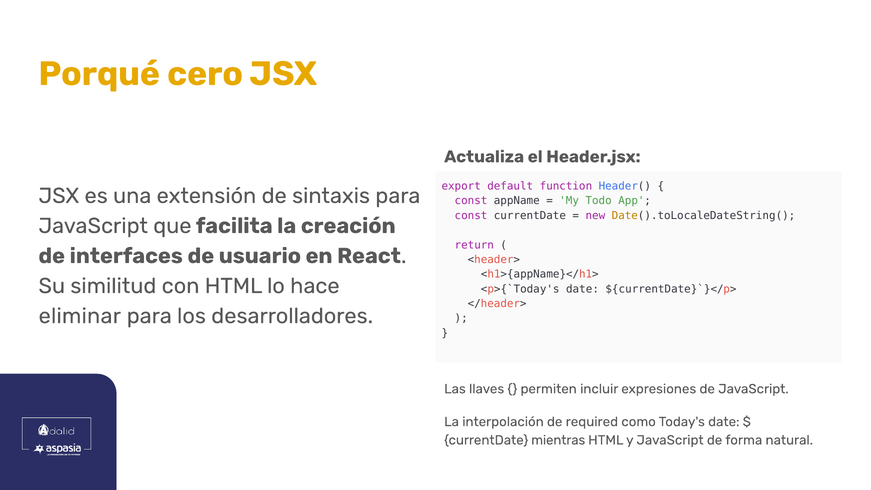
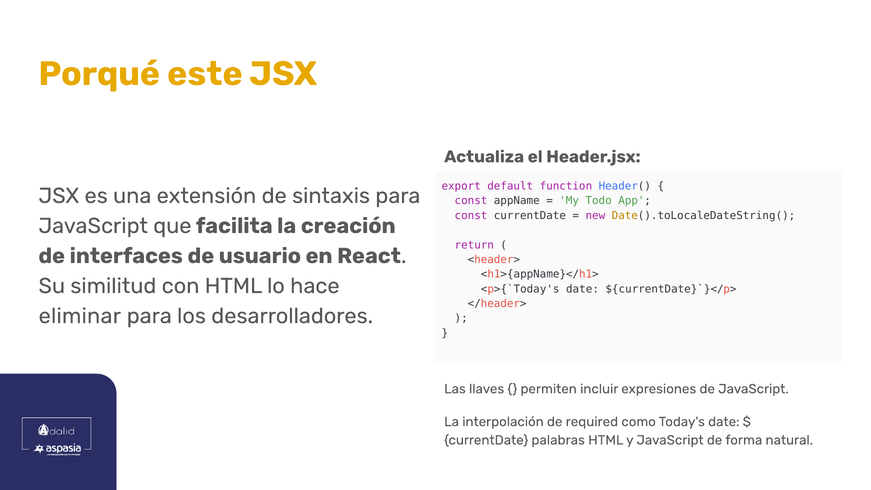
cero: cero -> este (205, 74)
mientras: mientras -> palabras (558, 440)
